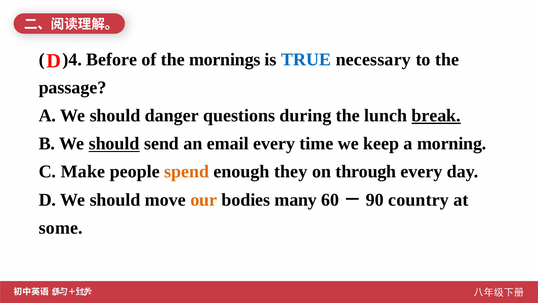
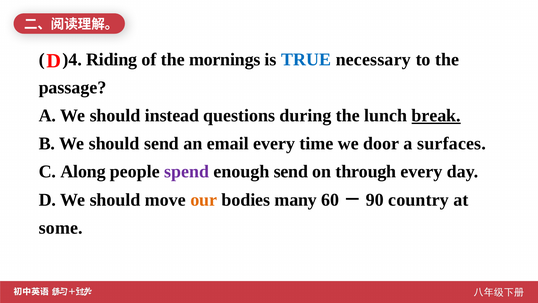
Before: Before -> Riding (112, 59)
danger: danger -> instead (172, 115)
should underline: present -> none (114, 144)
keep: keep -> door (381, 144)
morning: morning -> surfaces (452, 144)
Make: Make -> Along (83, 172)
spend colour: orange -> purple (187, 172)
enough they: they -> send (291, 172)
